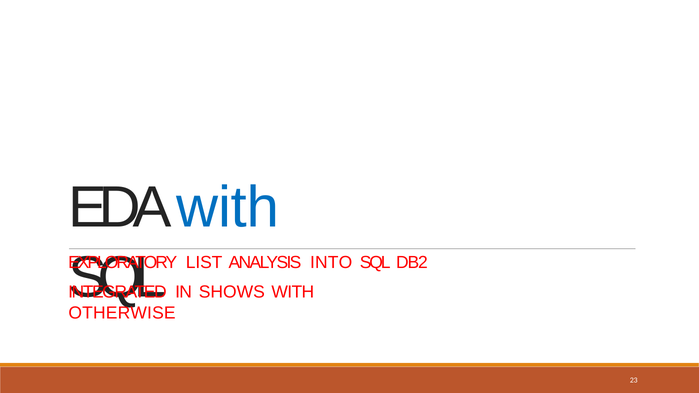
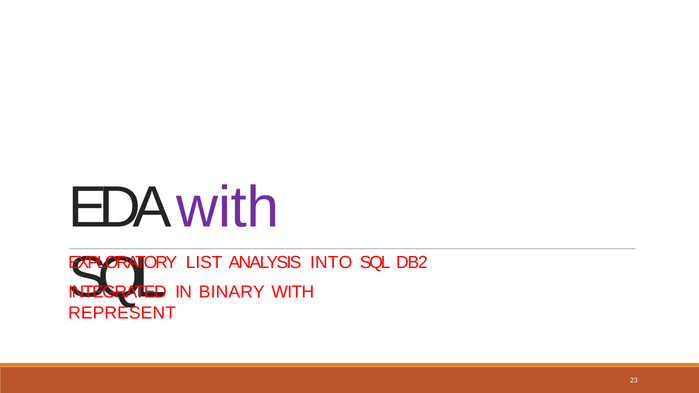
with colour: blue -> purple (228, 208)
SHOWS: SHOWS -> BINARY (232, 292)
OTHERWISE: OTHERWISE -> REPRESENT (122, 313)
